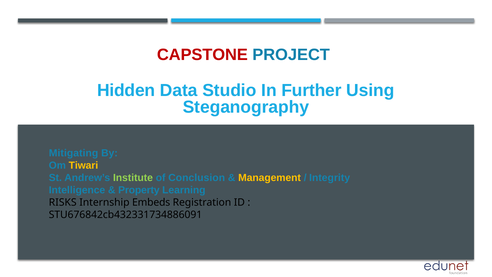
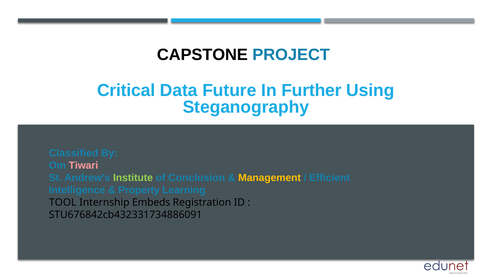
CAPSTONE colour: red -> black (202, 55)
Hidden: Hidden -> Critical (126, 90)
Studio: Studio -> Future (229, 90)
Mitigating: Mitigating -> Classified (74, 153)
Tiwari colour: yellow -> pink (83, 165)
Integrity: Integrity -> Efficient (330, 178)
RISKS: RISKS -> TOOL (63, 202)
